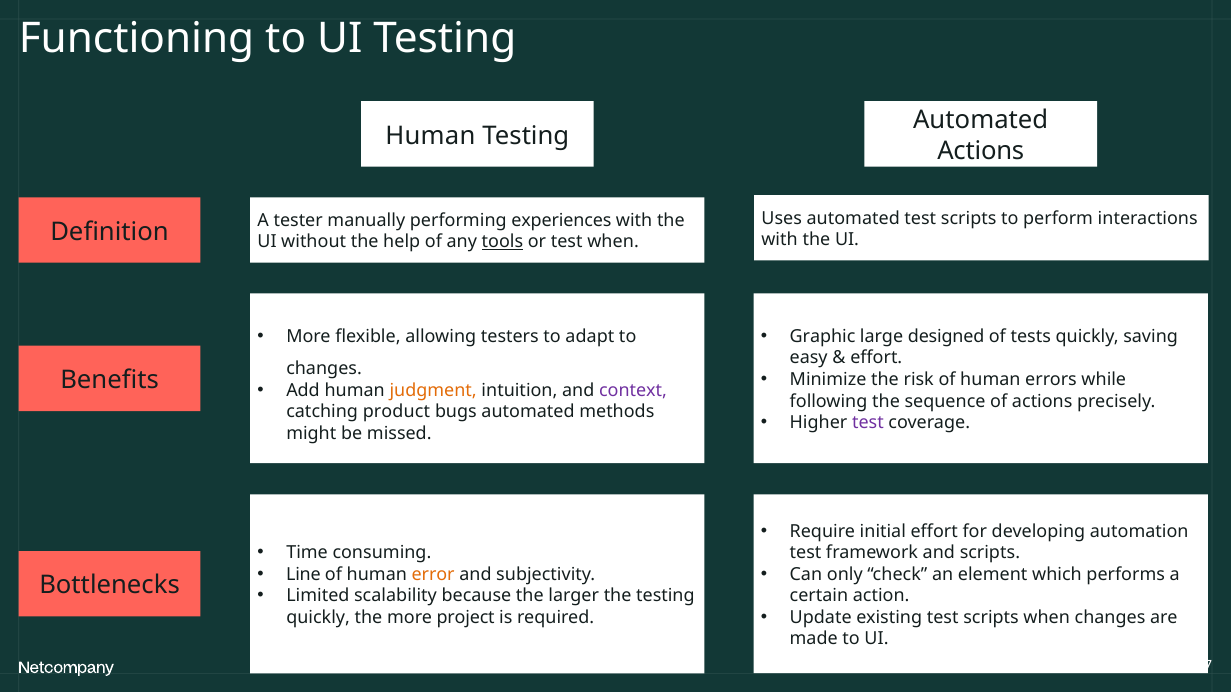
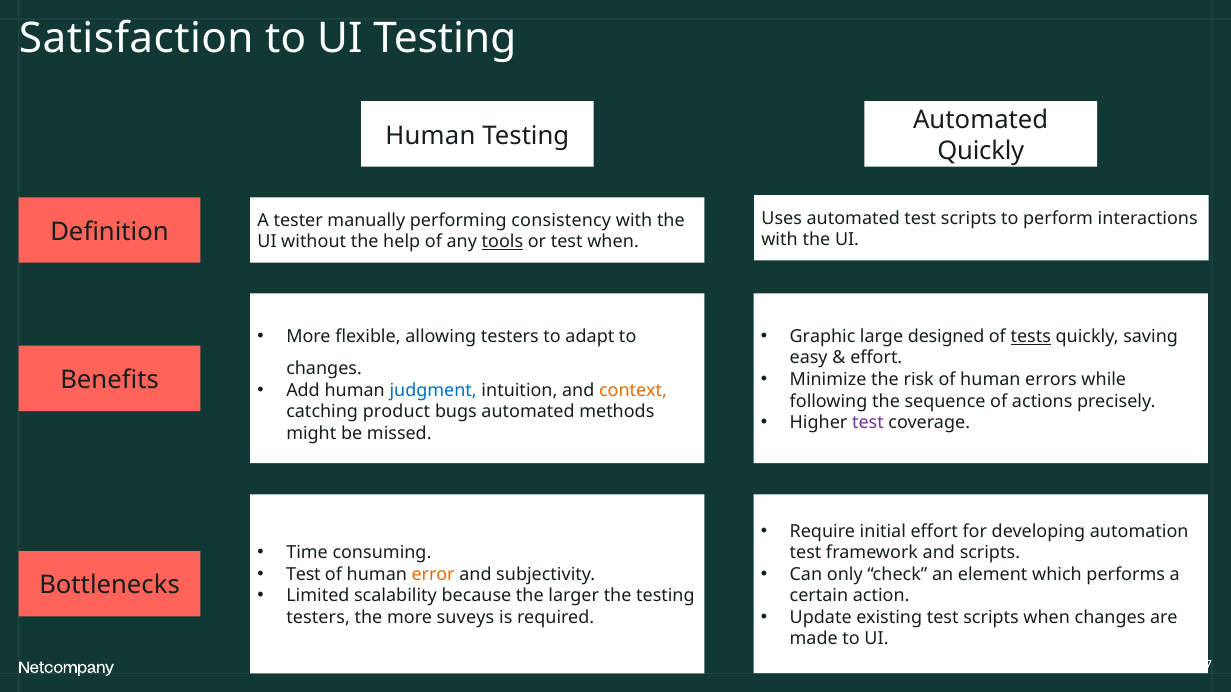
Functioning: Functioning -> Satisfaction (136, 39)
Actions: Actions -> Quickly (981, 151)
experiences: experiences -> consistency (561, 221)
tests underline: none -> present (1031, 337)
judgment colour: orange -> blue (433, 391)
context colour: purple -> orange (633, 391)
Line: Line -> Test (303, 575)
quickly: quickly -> testers (318, 618)
project: project -> suveys (465, 618)
